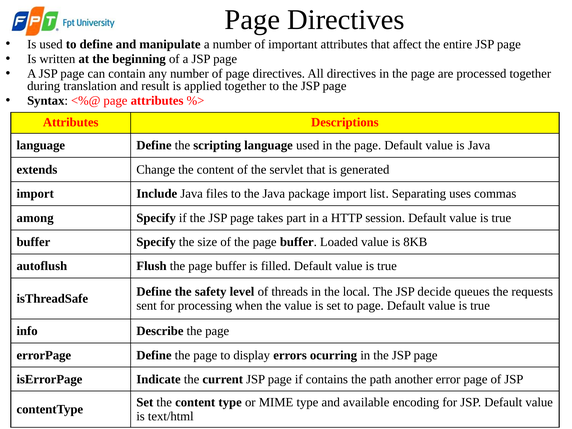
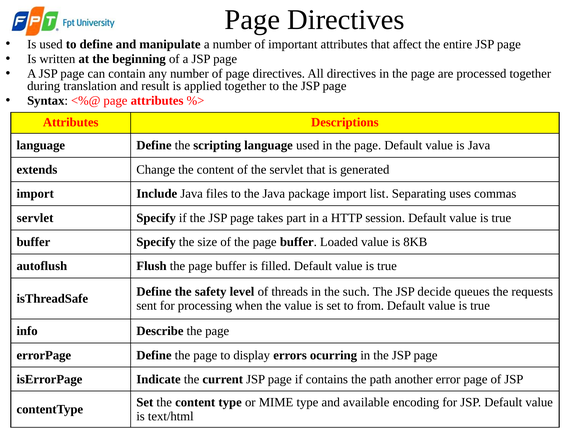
among: among -> servlet (35, 218)
local: local -> such (356, 292)
to page: page -> from (370, 306)
